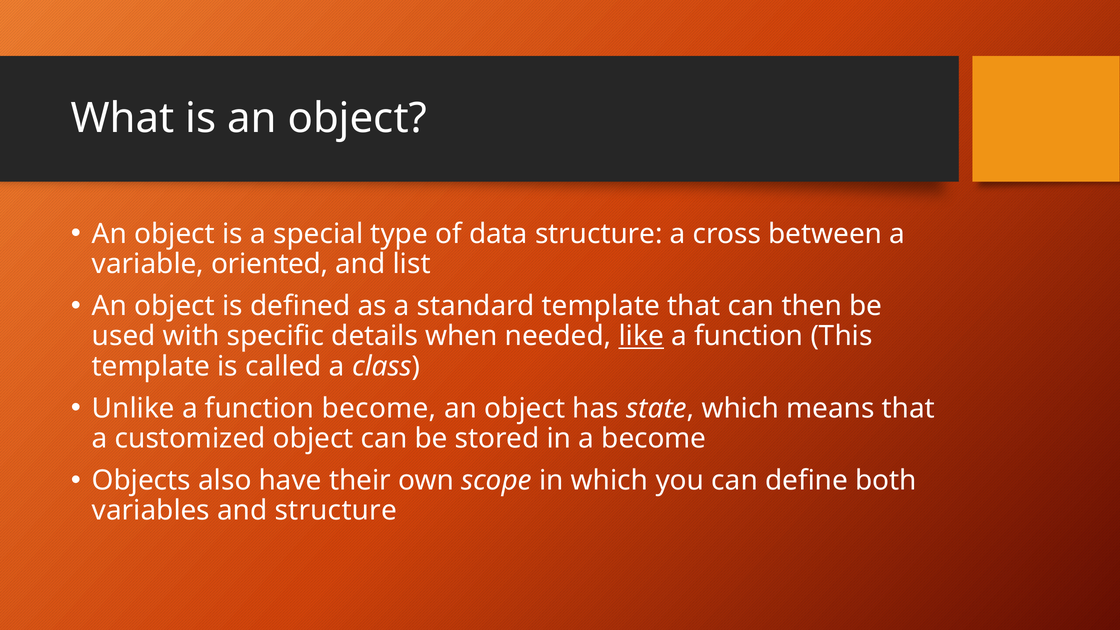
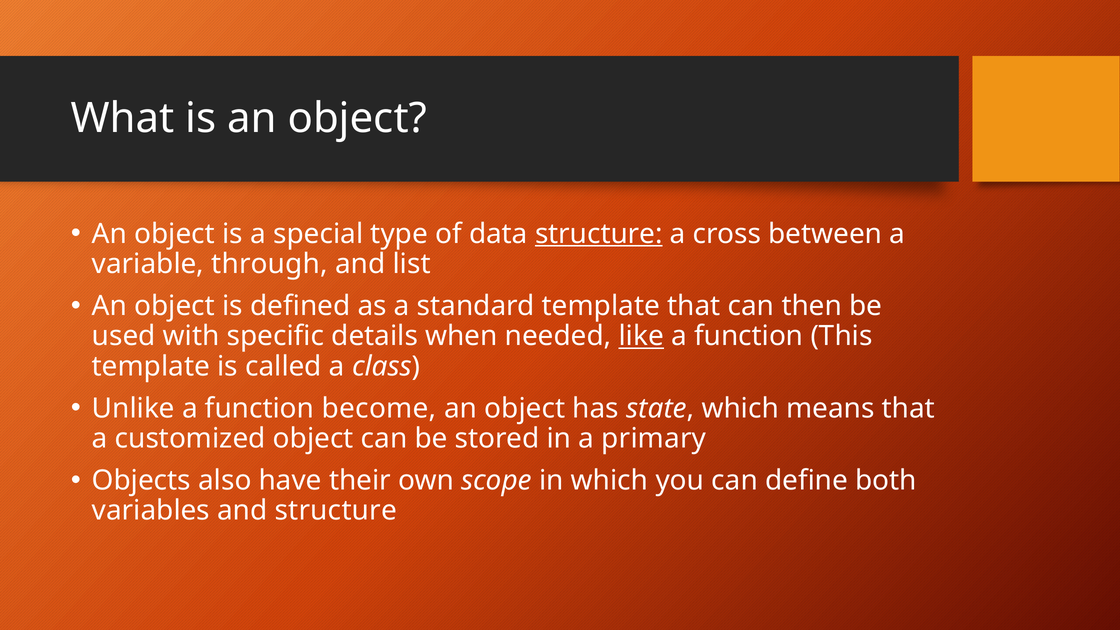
structure underline: none -> present (599, 234)
oriented: oriented -> through (270, 264)
a become: become -> primary (654, 439)
